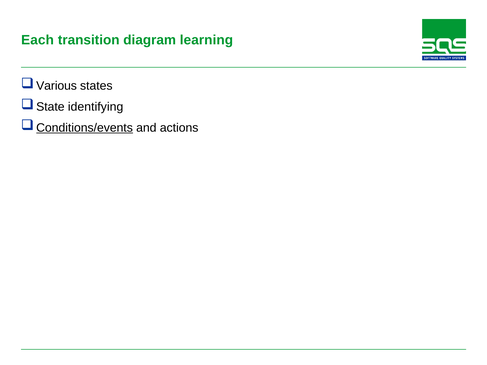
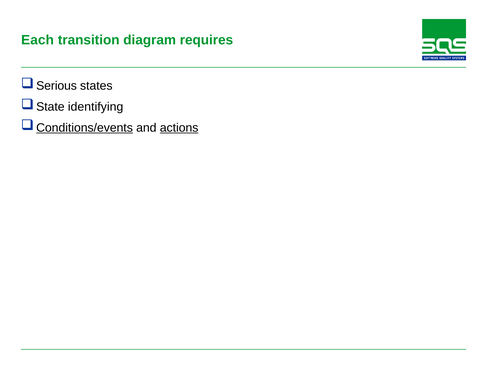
learning: learning -> requires (206, 40)
Various: Various -> Serious (57, 86)
actions underline: none -> present (179, 128)
